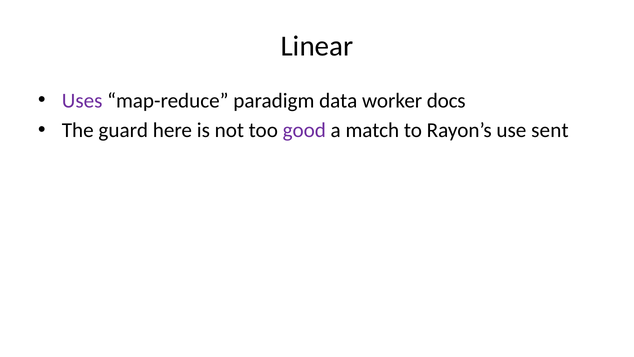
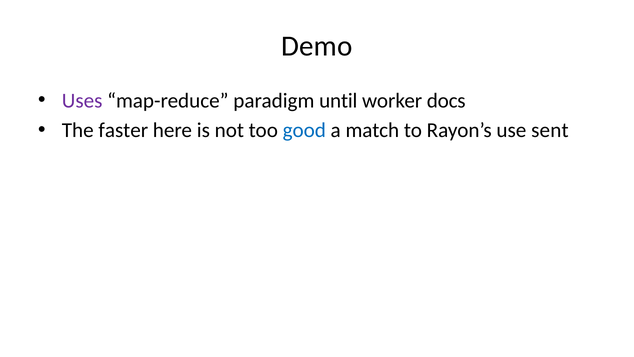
Linear: Linear -> Demo (317, 46)
data: data -> until (338, 101)
guard: guard -> faster (123, 130)
good colour: purple -> blue (304, 130)
